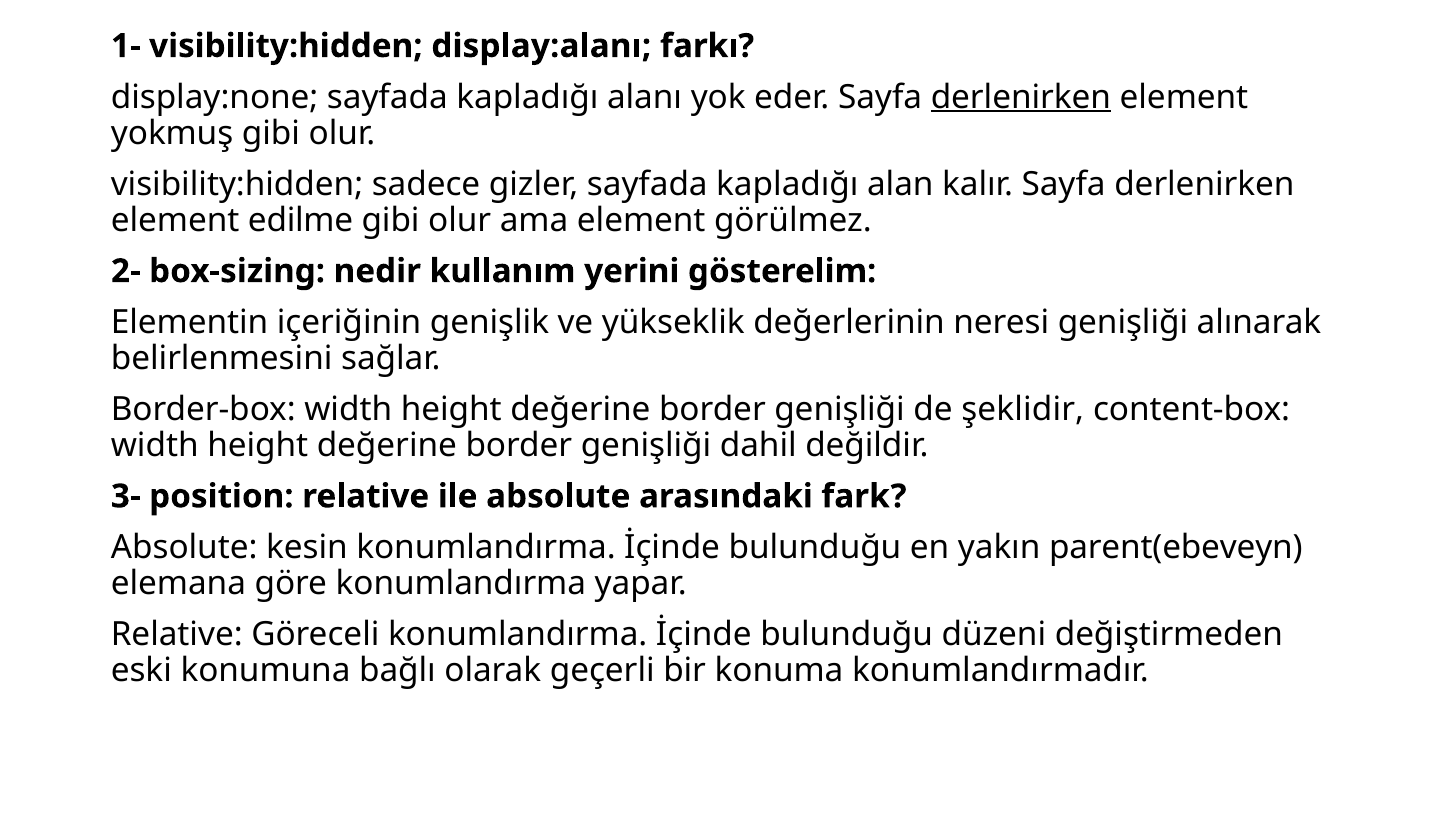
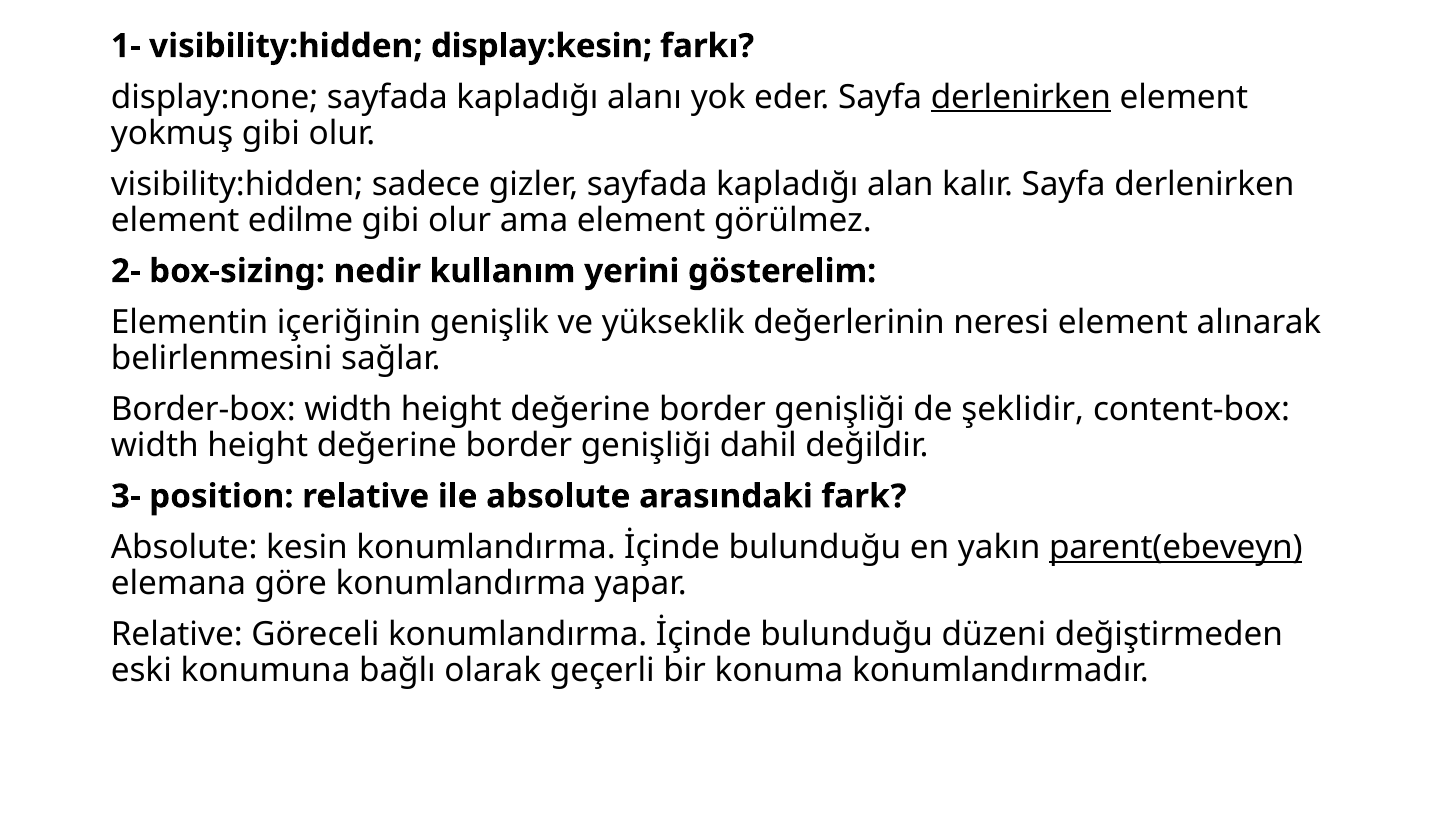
display:alanı: display:alanı -> display:kesin (542, 46)
neresi genişliği: genişliği -> element (1123, 322)
parent(ebeveyn underline: none -> present (1176, 548)
